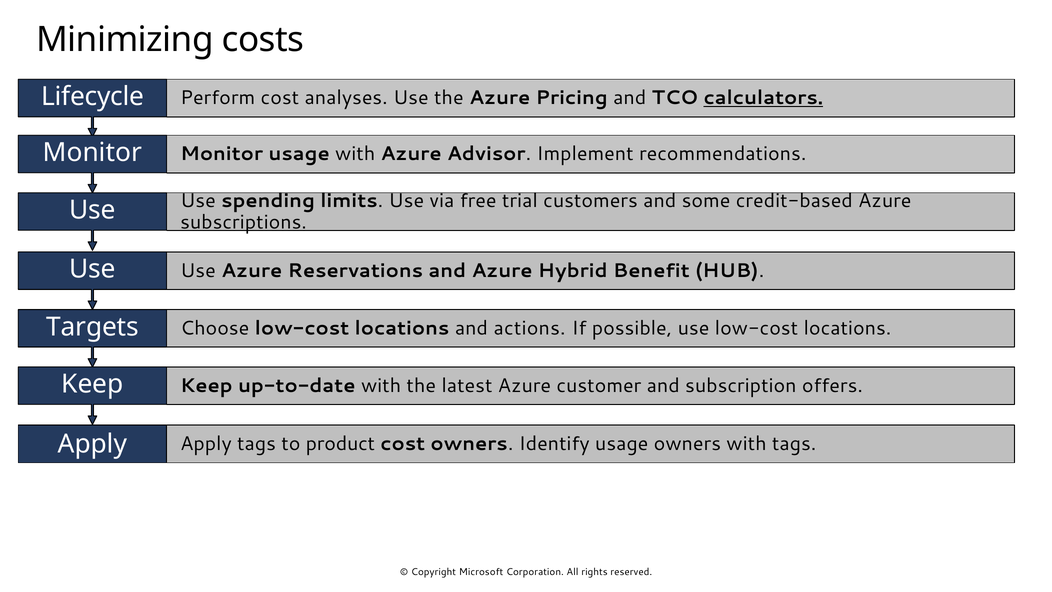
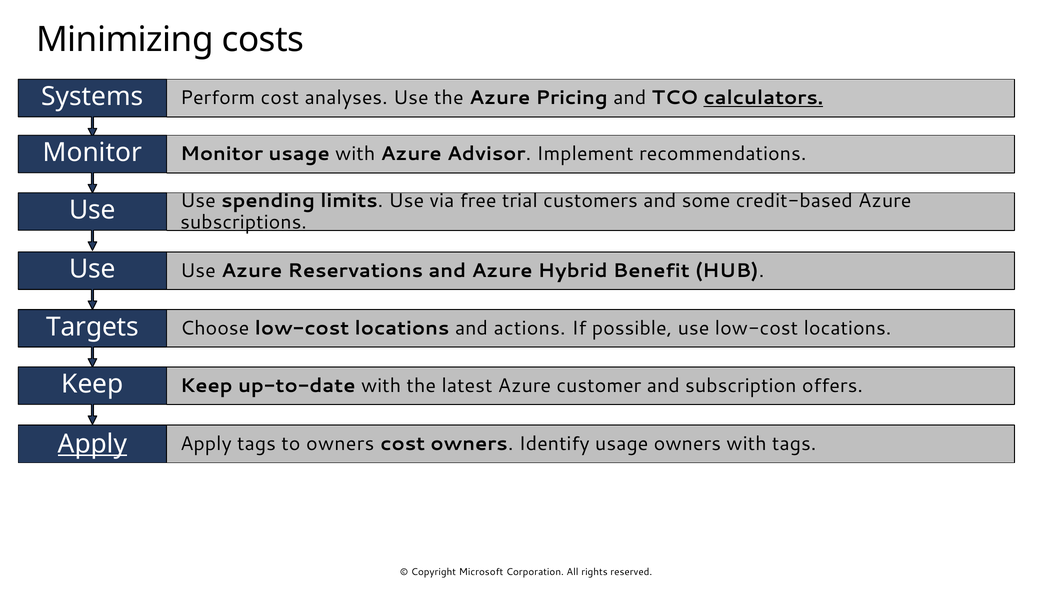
Lifecycle: Lifecycle -> Systems (92, 97)
Apply underline: none -> present (92, 444)
to product: product -> owners (340, 444)
